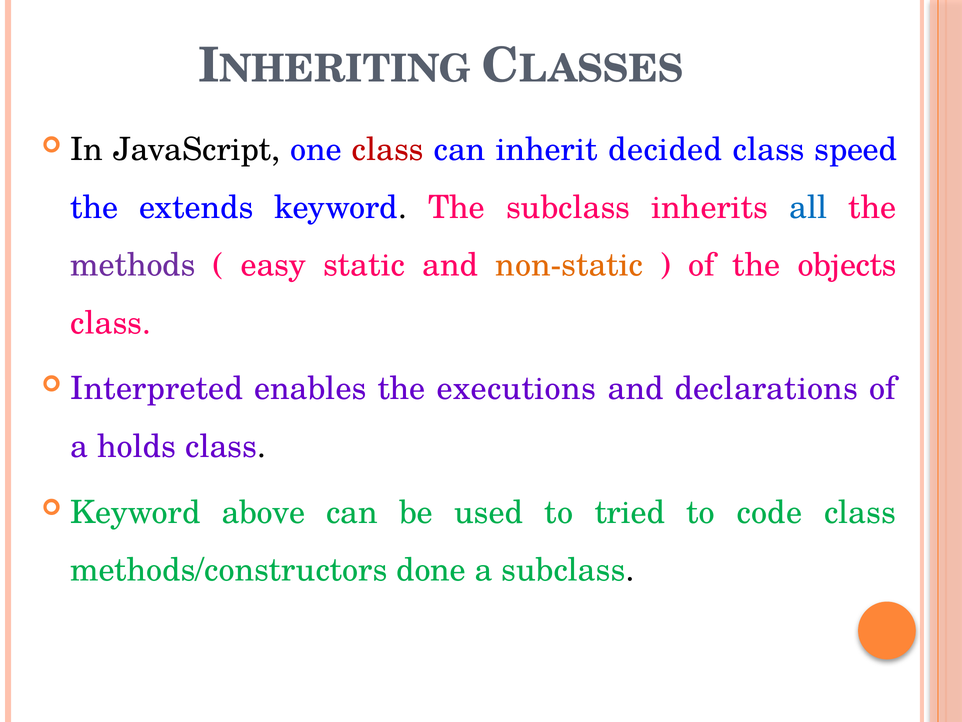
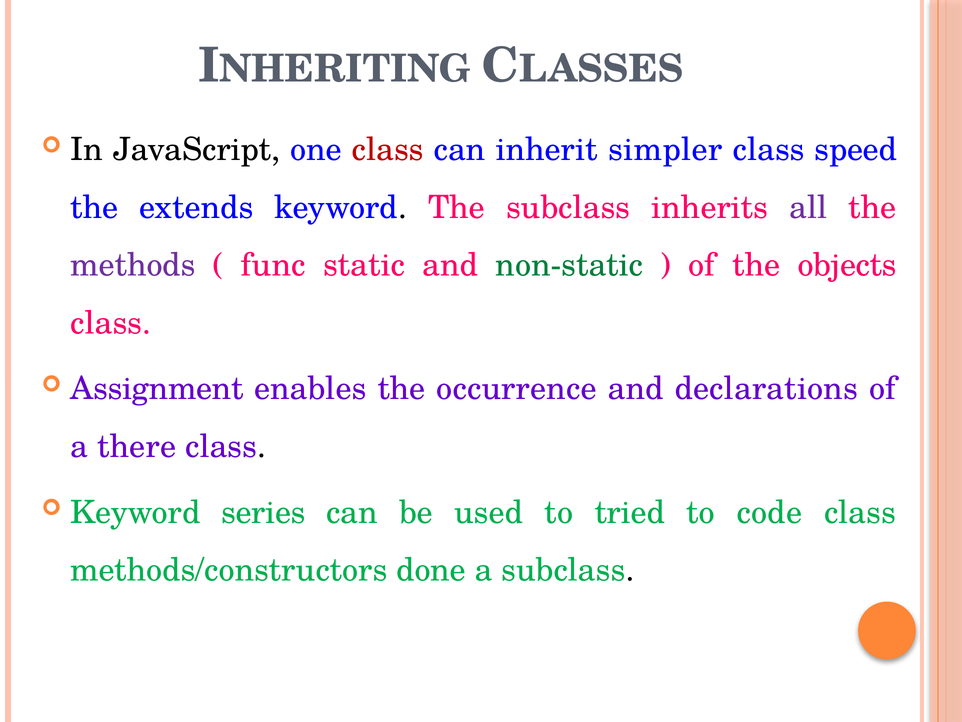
decided: decided -> simpler (665, 150)
all colour: blue -> purple (808, 207)
easy: easy -> func (273, 265)
non-static colour: orange -> green (569, 265)
Interpreted: Interpreted -> Assignment (157, 389)
executions: executions -> occurrence (517, 389)
holds: holds -> there (137, 446)
above: above -> series (263, 512)
